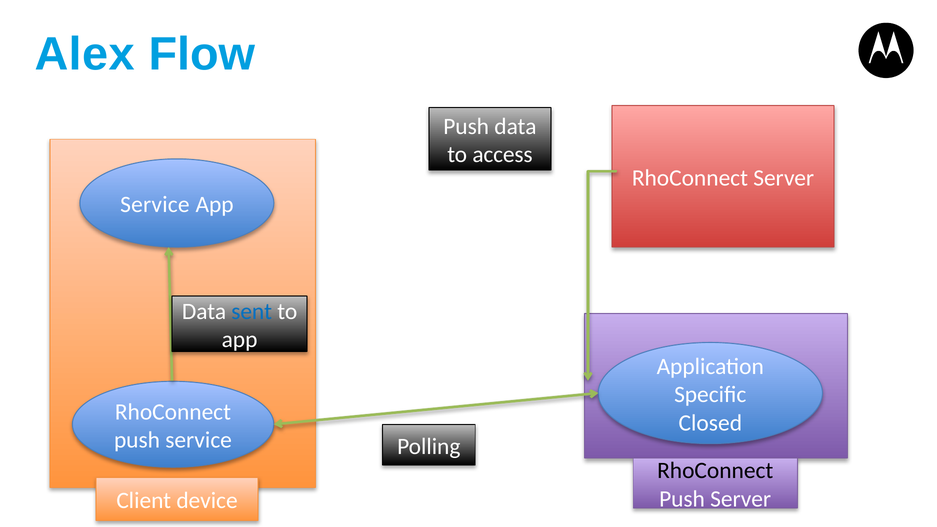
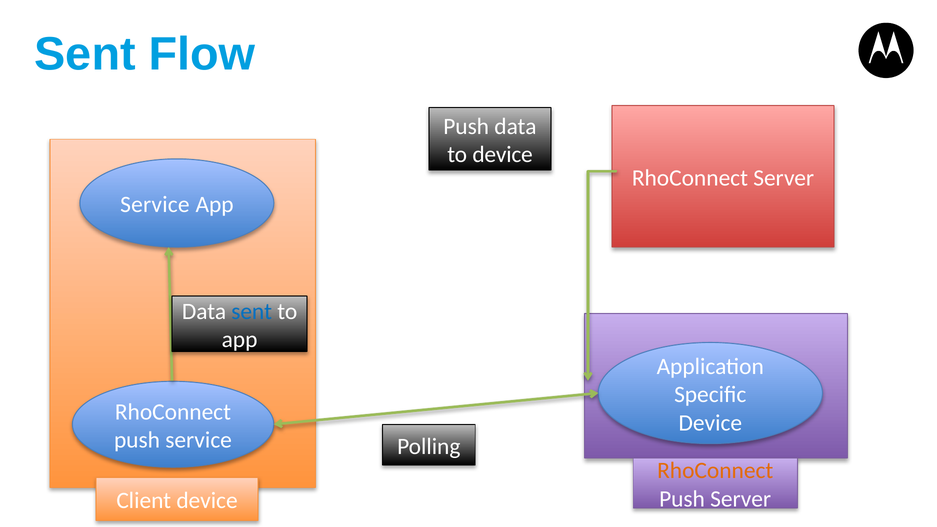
Alex: Alex -> Sent (85, 54)
to access: access -> device (503, 154)
Closed: Closed -> Device (710, 423)
RhoConnect colour: black -> orange (715, 471)
